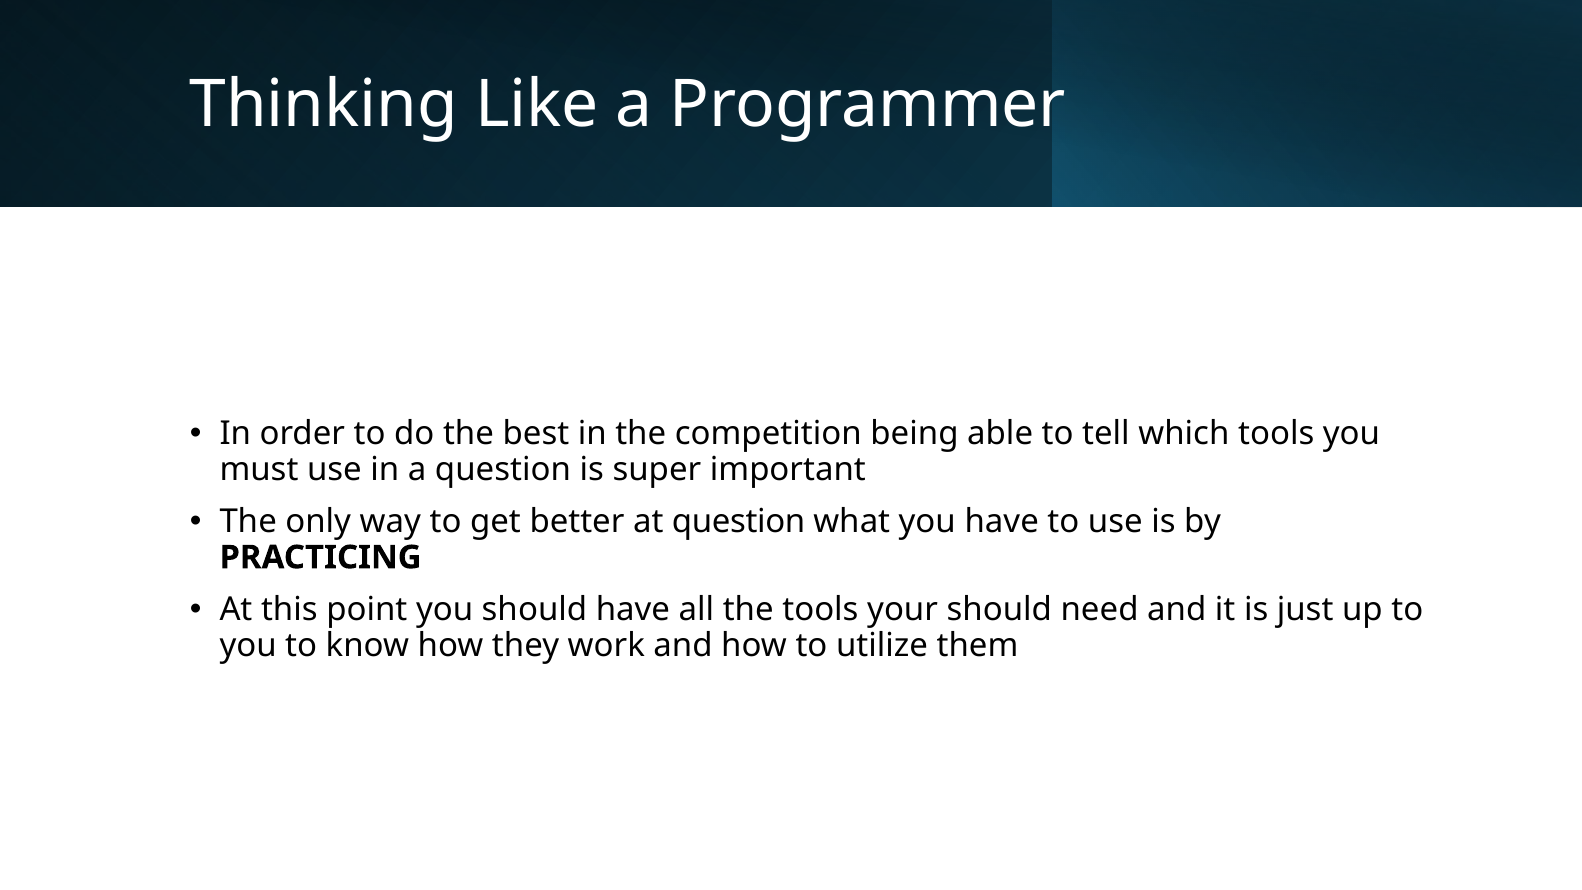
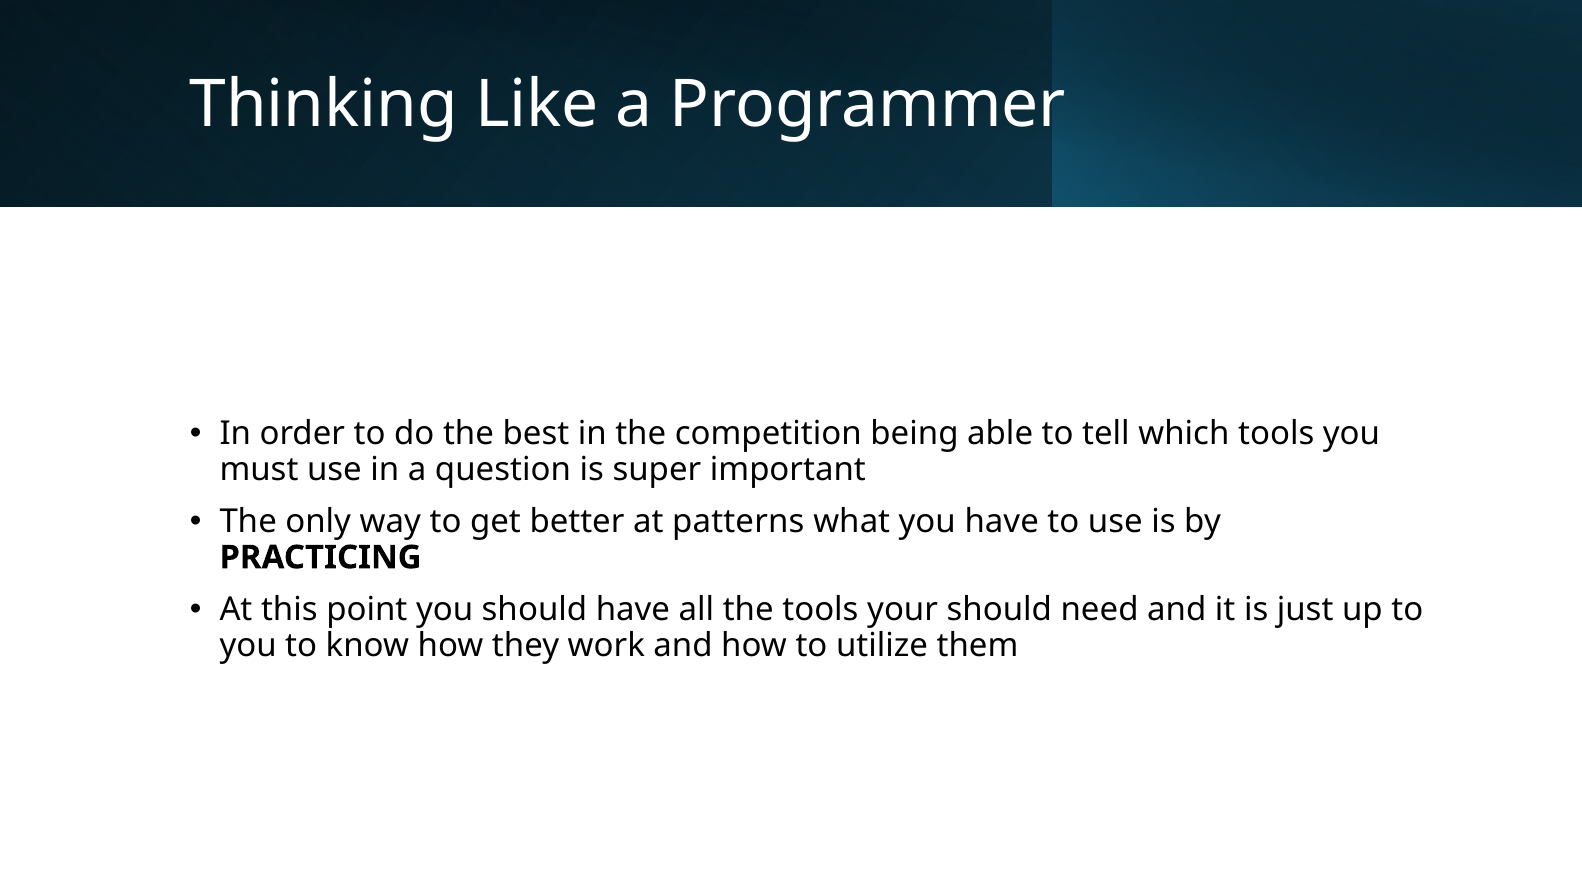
at question: question -> patterns (738, 522)
